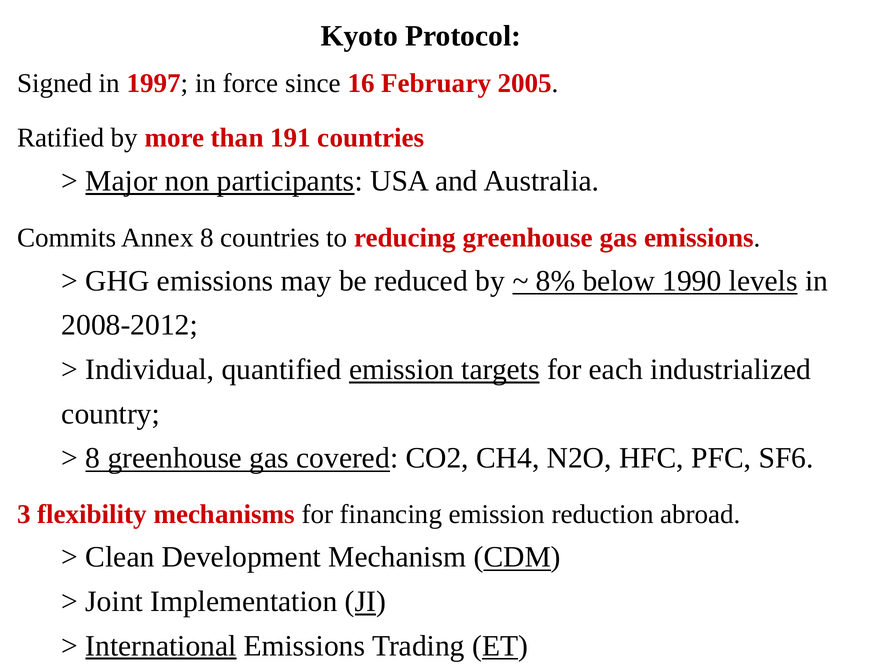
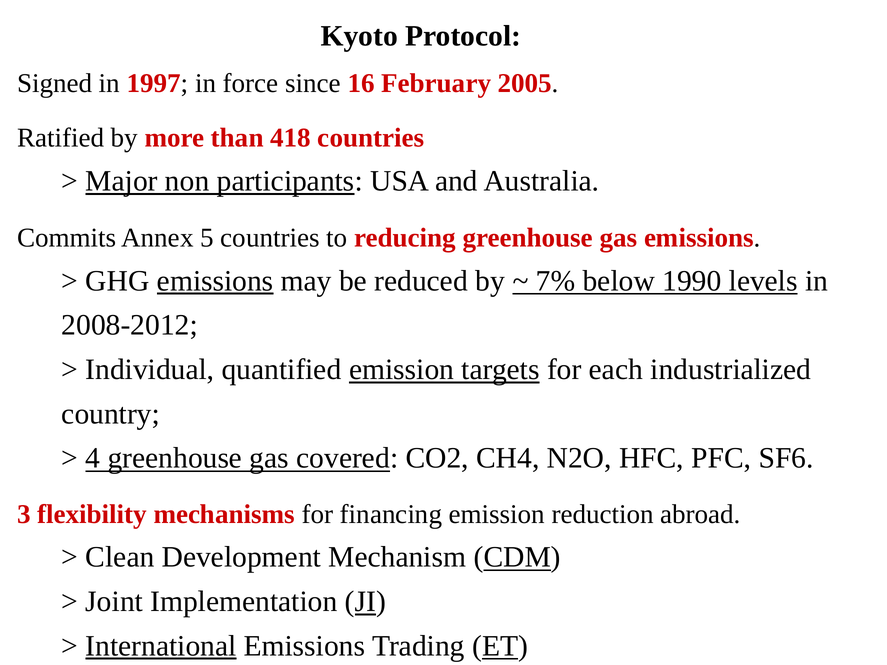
191: 191 -> 418 (291, 138)
Annex 8: 8 -> 5 (207, 238)
emissions underline: none -> present (215, 281)
8%: 8% -> 7% (556, 281)
8: 8 -> 4 (93, 458)
